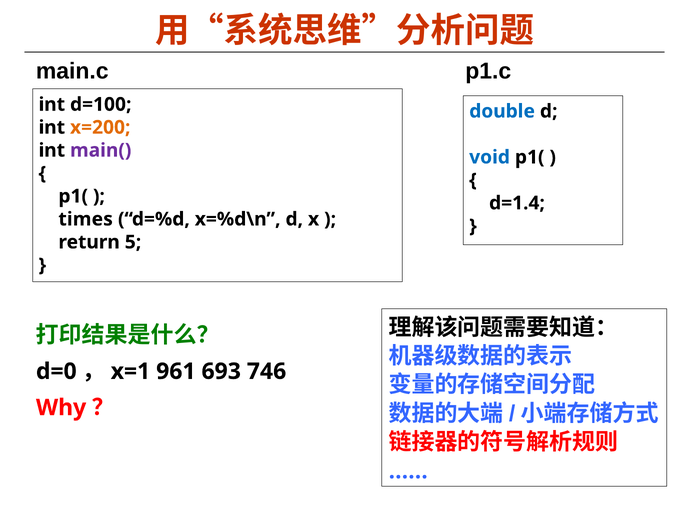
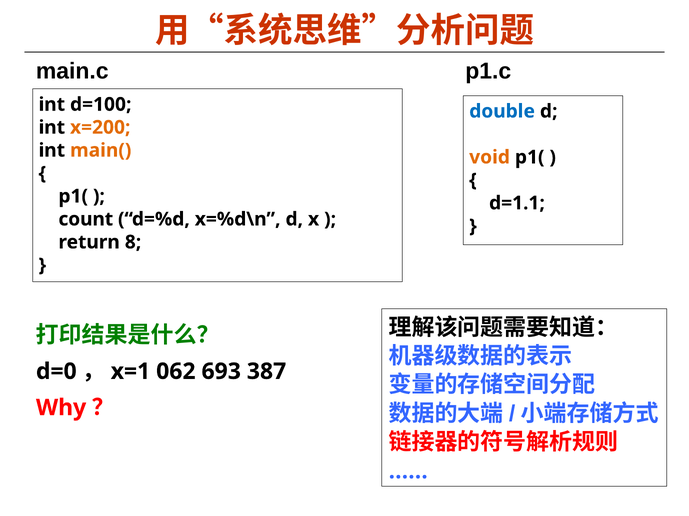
main( colour: purple -> orange (101, 151)
void colour: blue -> orange (490, 157)
d=1.4: d=1.4 -> d=1.1 (517, 203)
times: times -> count (86, 219)
5: 5 -> 8 (133, 242)
961: 961 -> 062 (176, 372)
746: 746 -> 387 (267, 372)
